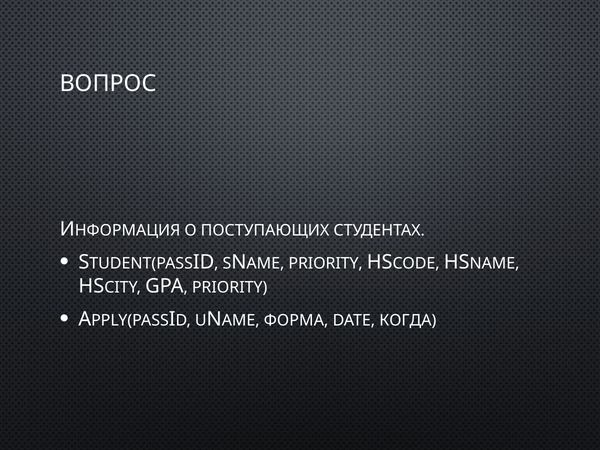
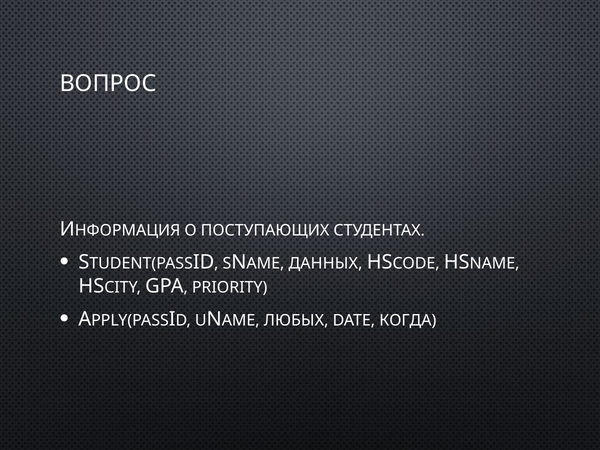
PRIORITY: PRIORITY -> ДАННЫХ (325, 263)
ФОРМА: ФОРМА -> ЛЮБЫХ (296, 320)
